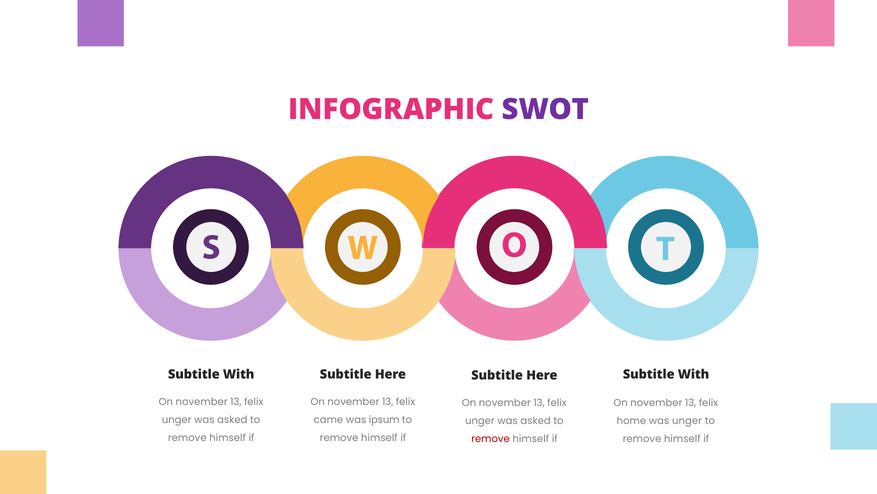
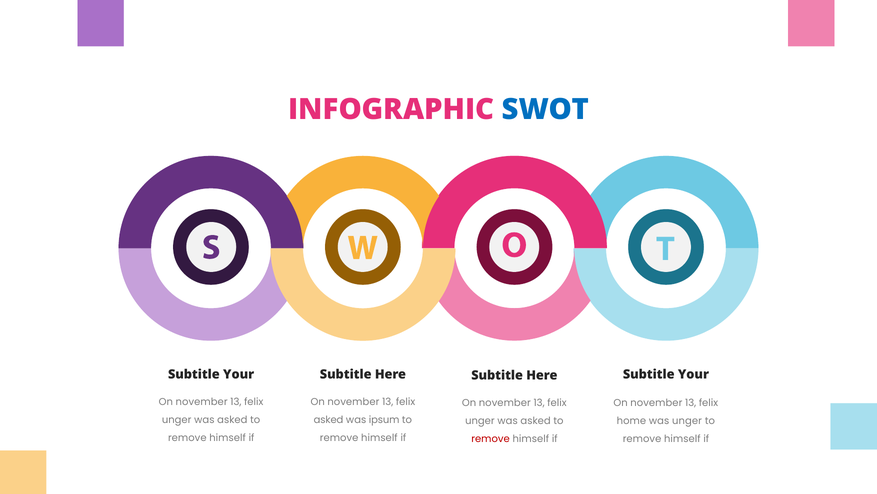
SWOT colour: purple -> blue (545, 109)
With: With -> Your (239, 374)
With: With -> Your (693, 374)
came: came -> asked (329, 419)
